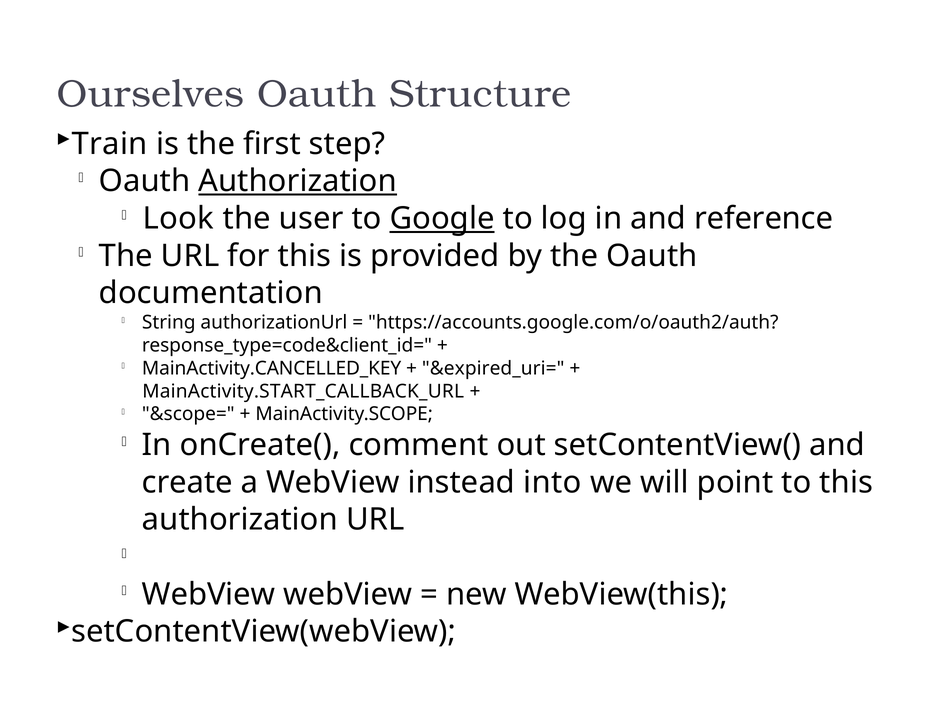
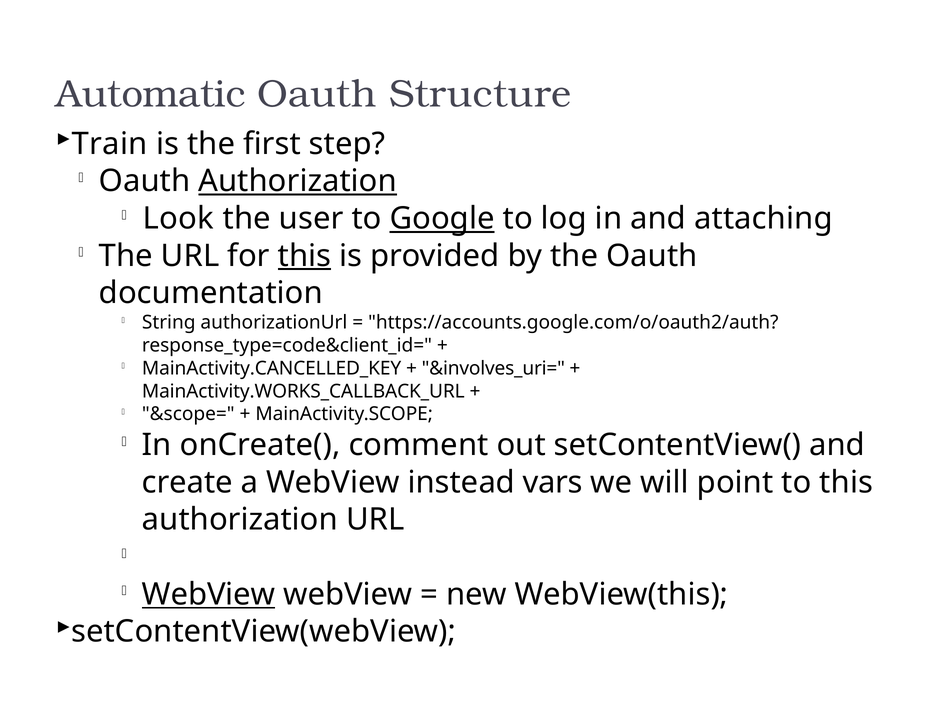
Ourselves: Ourselves -> Automatic (151, 94)
reference: reference -> attaching (763, 218)
this underline: none -> present (305, 256)
&expired_uri=: &expired_uri= -> &involves_uri= (493, 368)
MainActivity.START_CALLBACK_URL: MainActivity.START_CALLBACK_URL -> MainActivity.WORKS_CALLBACK_URL (303, 391)
into: into -> vars (553, 482)
WebView underline: none -> present (209, 594)
